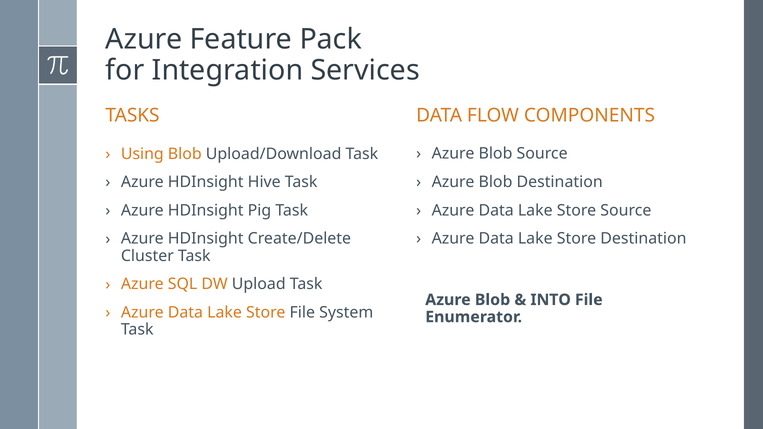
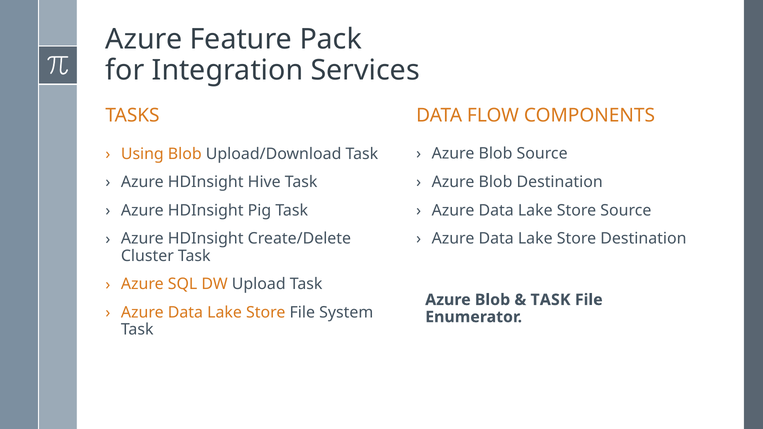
INTO: INTO -> TASK (550, 300)
